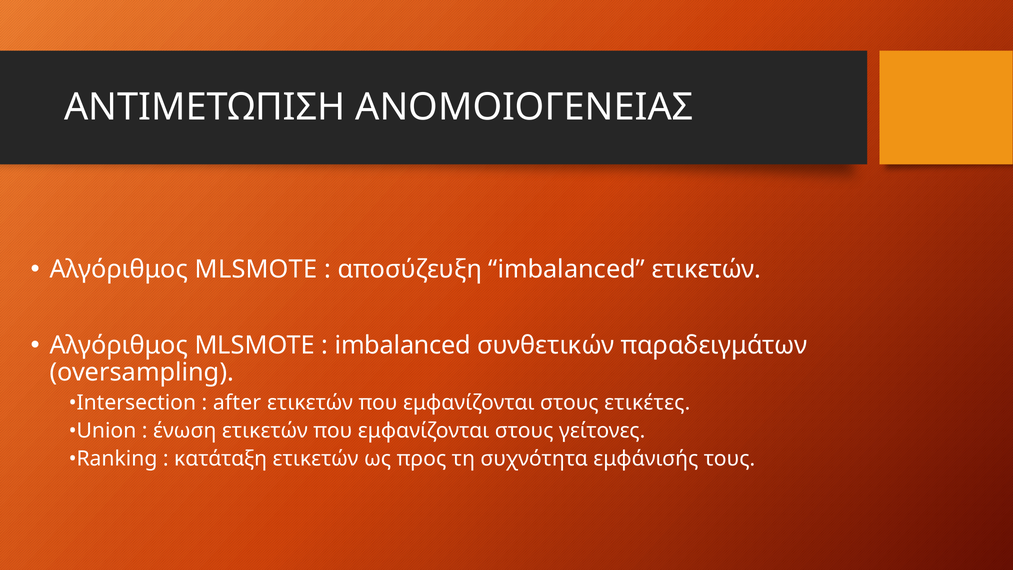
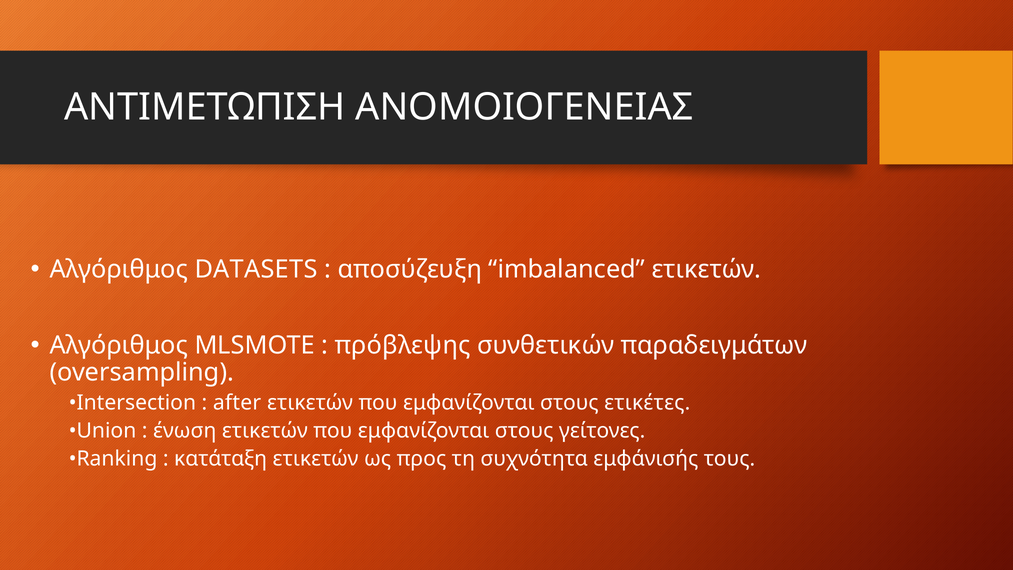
MLSMOTE: MLSMOTE -> DATASETS (256, 269)
imbalanced: imbalanced -> πρόβλεψης (403, 345)
